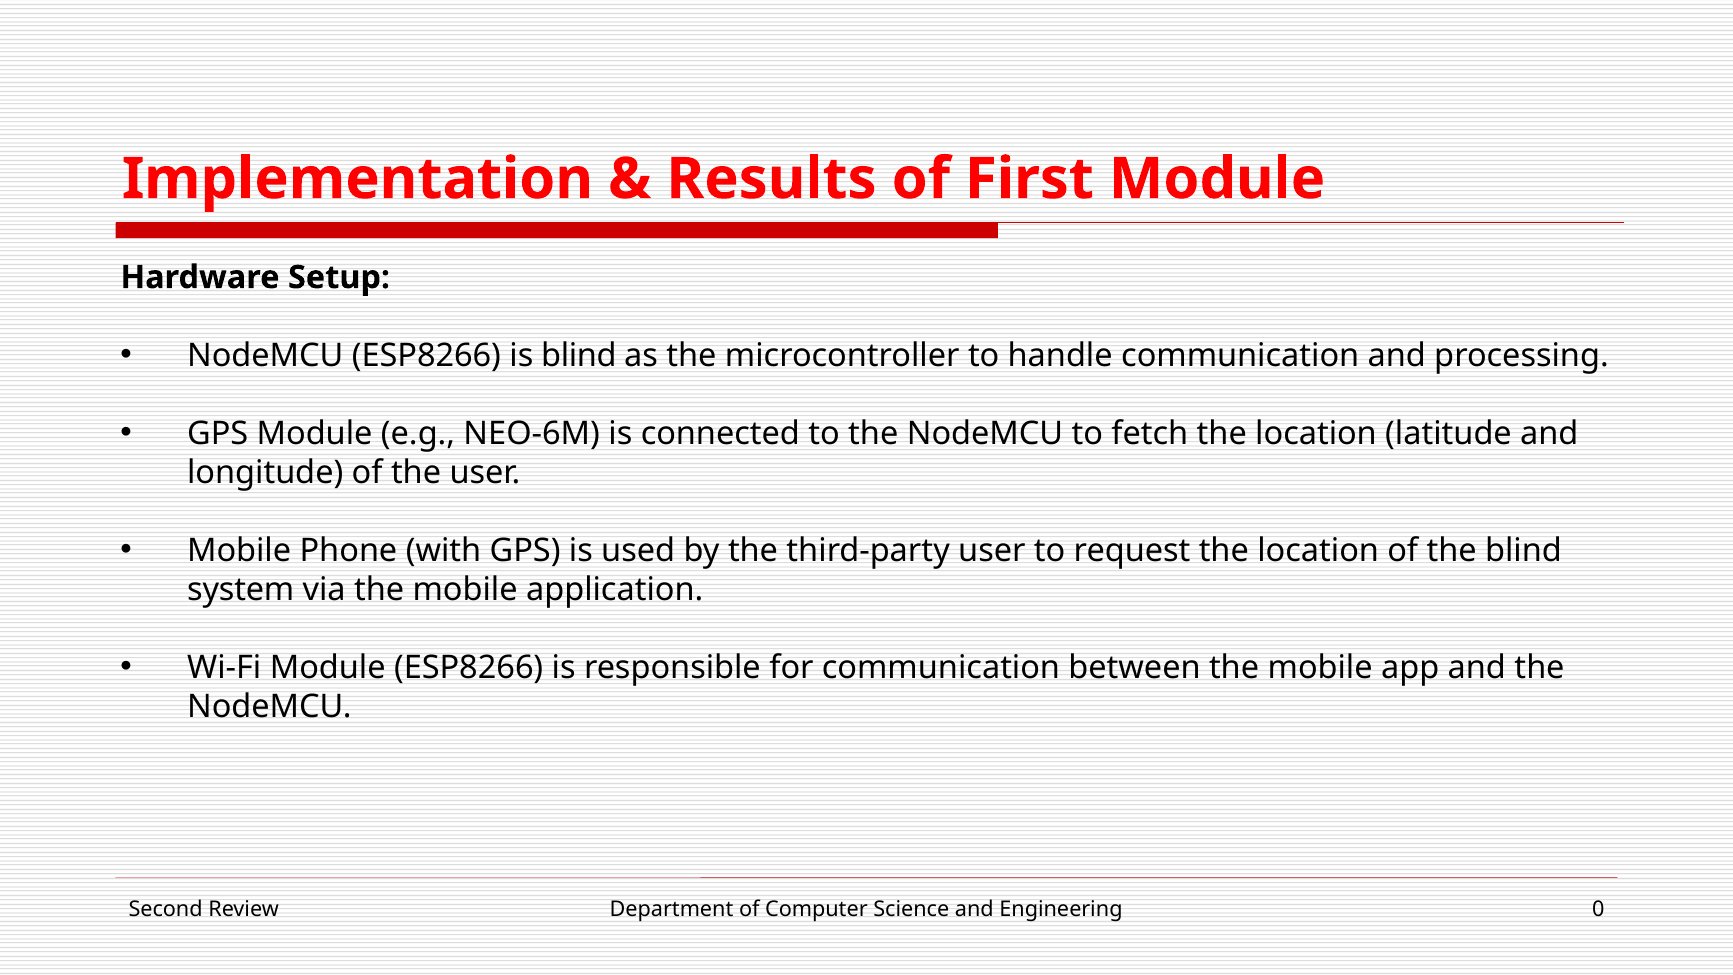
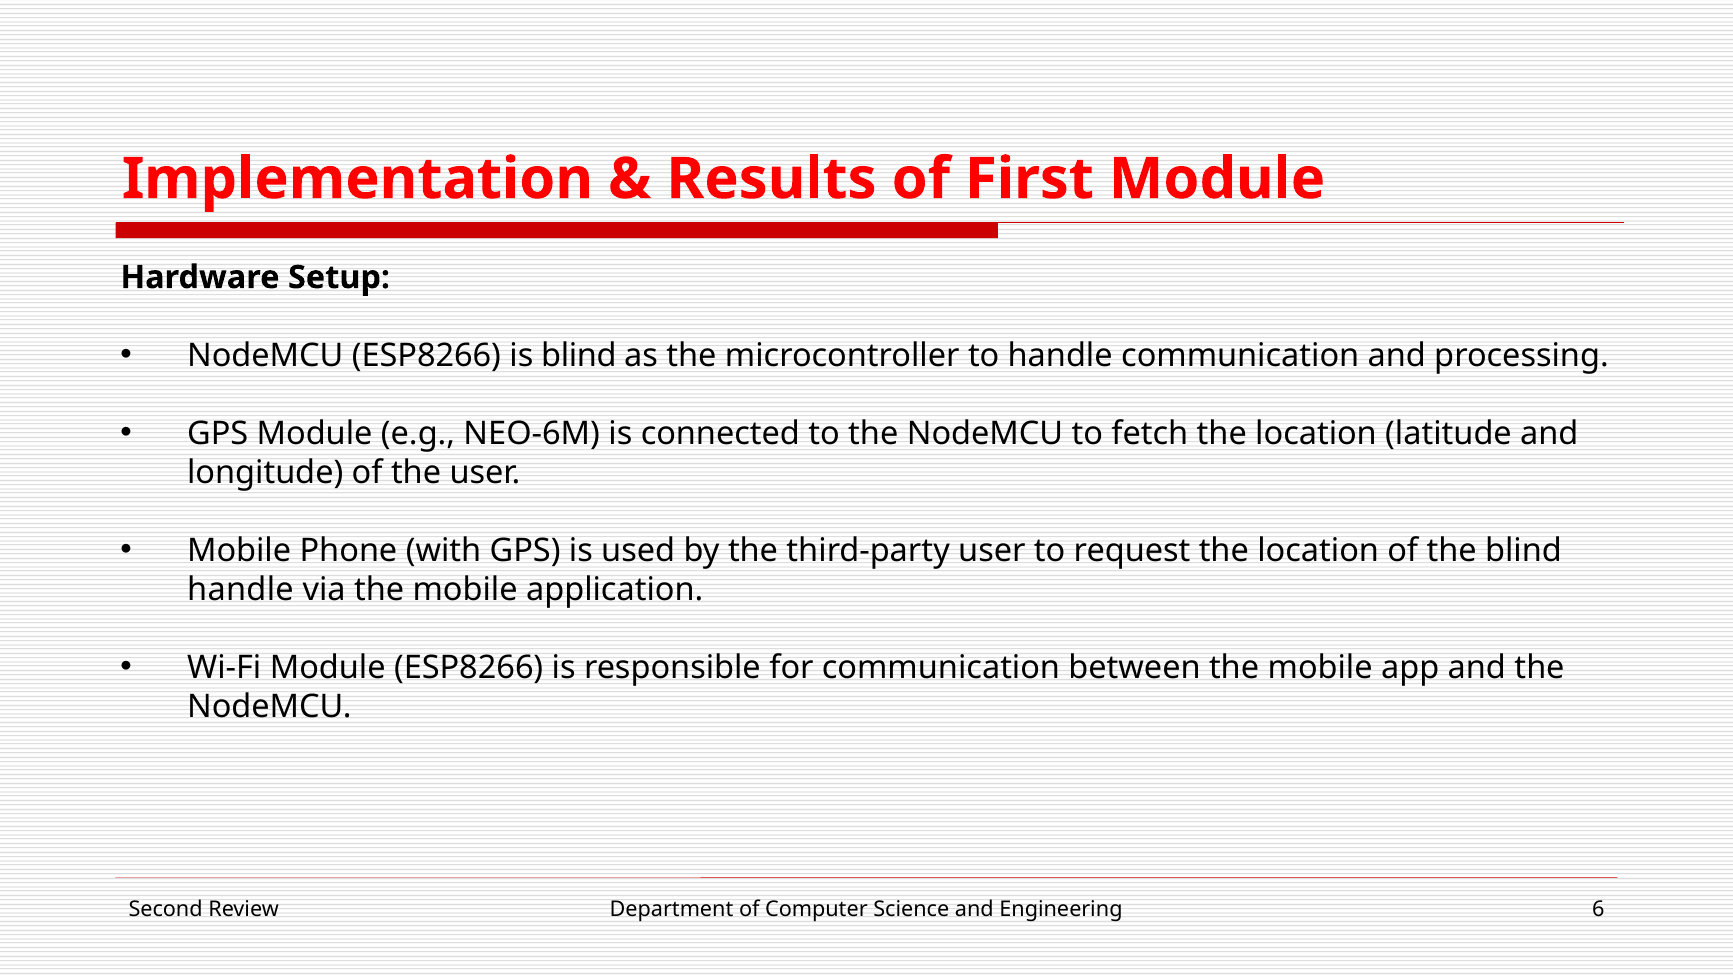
system: system -> handle (240, 589)
0: 0 -> 6 (1598, 909)
